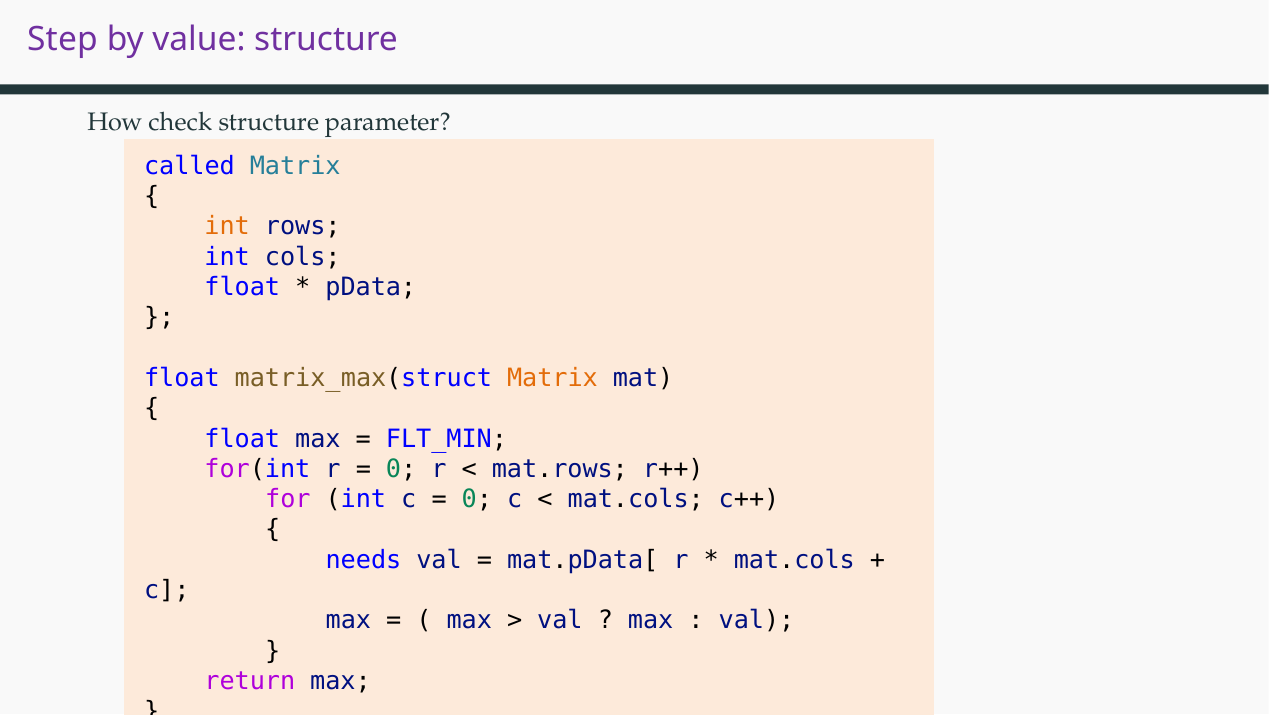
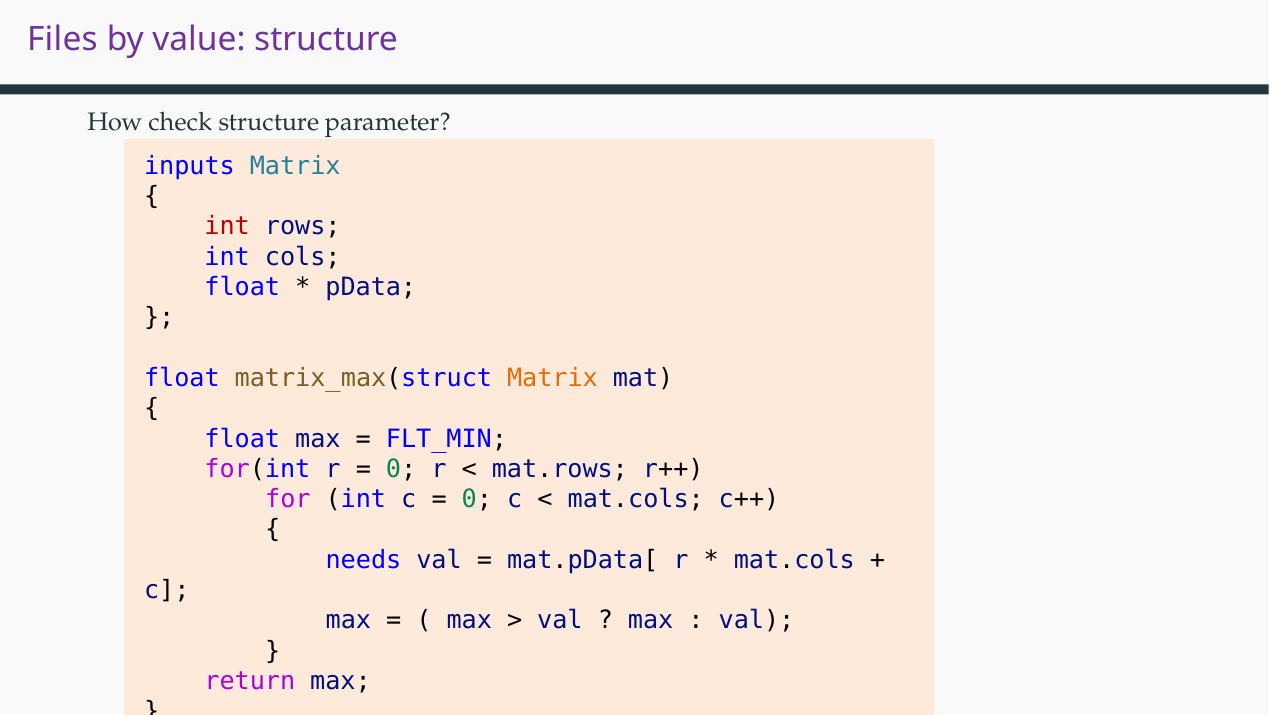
Step: Step -> Files (62, 39)
called: called -> inputs (189, 166)
int colour: orange -> red (227, 226)
